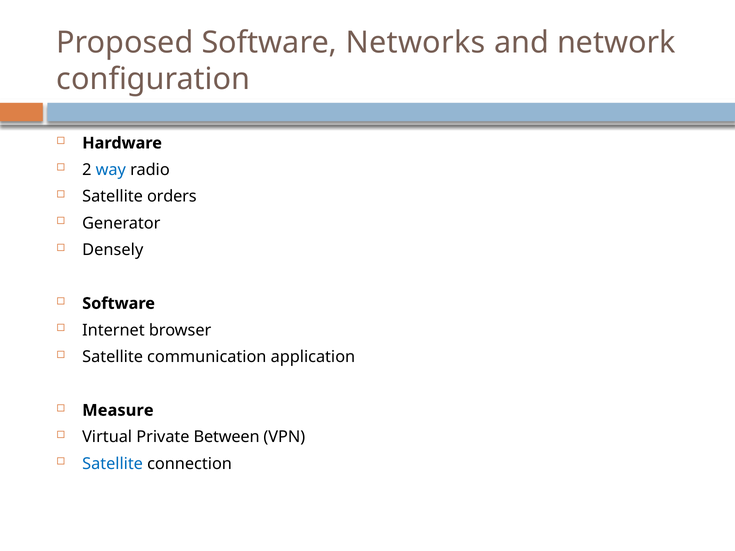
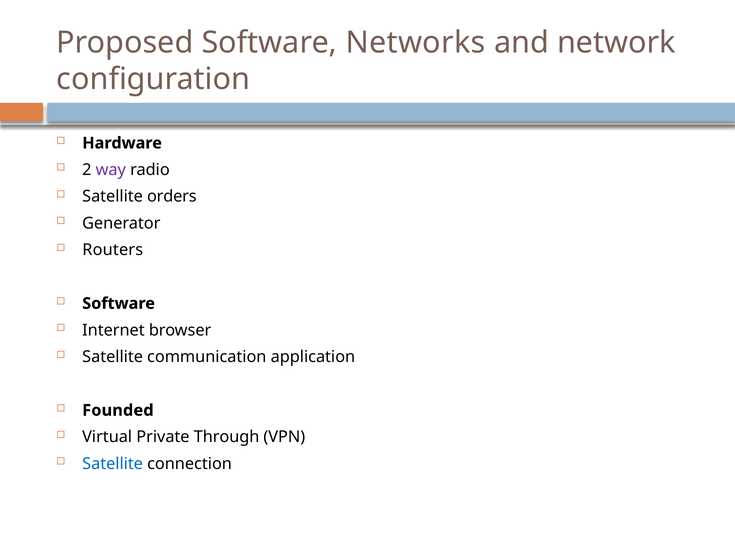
way colour: blue -> purple (111, 170)
Densely: Densely -> Routers (113, 250)
Measure: Measure -> Founded (118, 411)
Between: Between -> Through (227, 437)
